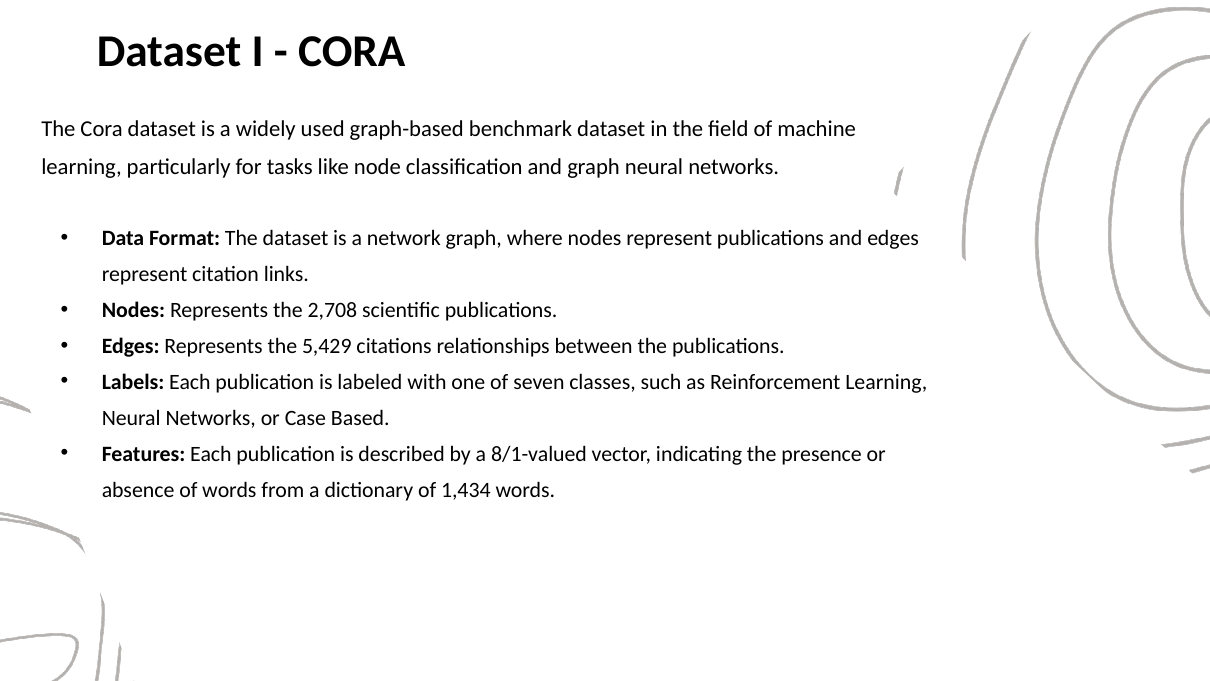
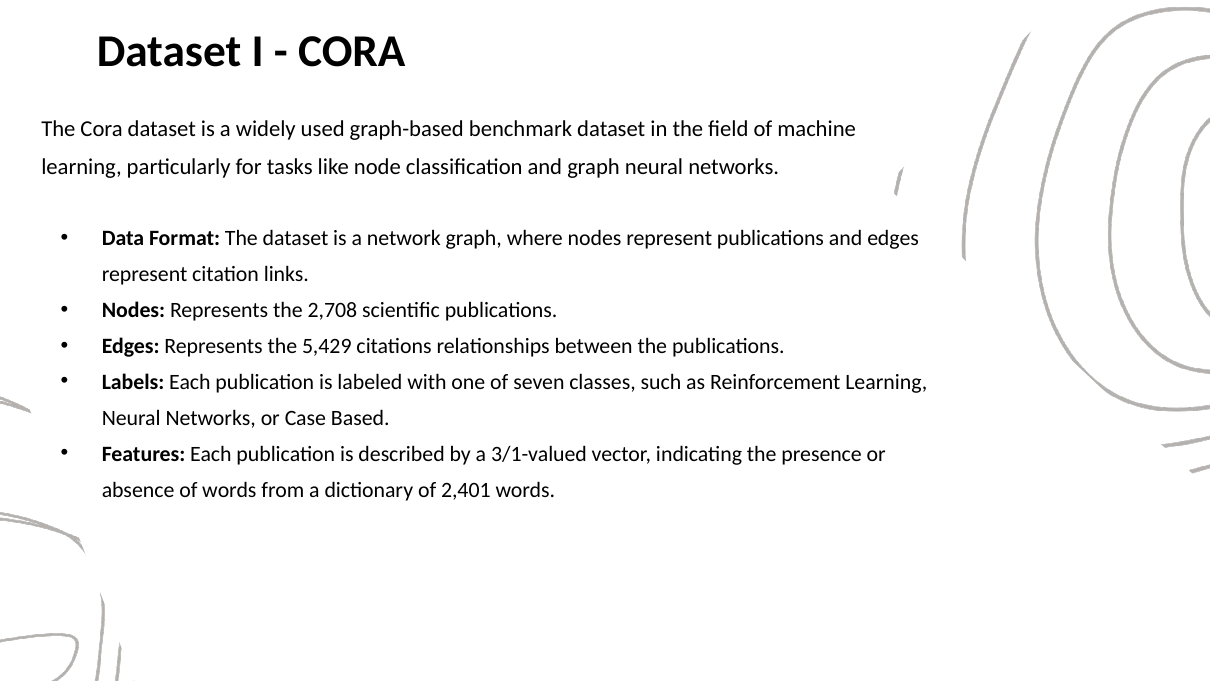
8/1-valued: 8/1-valued -> 3/1-valued (539, 454)
1,434: 1,434 -> 2,401 (466, 490)
